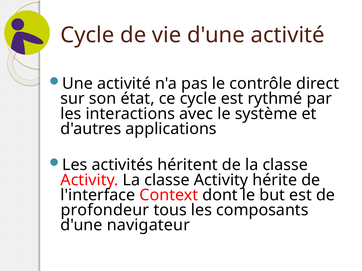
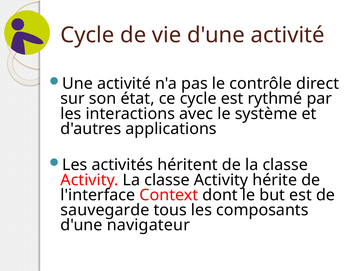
profondeur: profondeur -> sauvegarde (105, 210)
